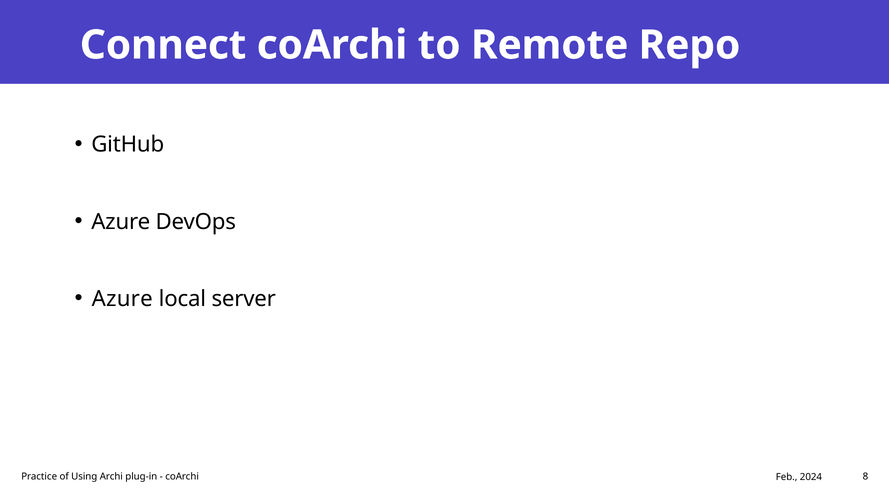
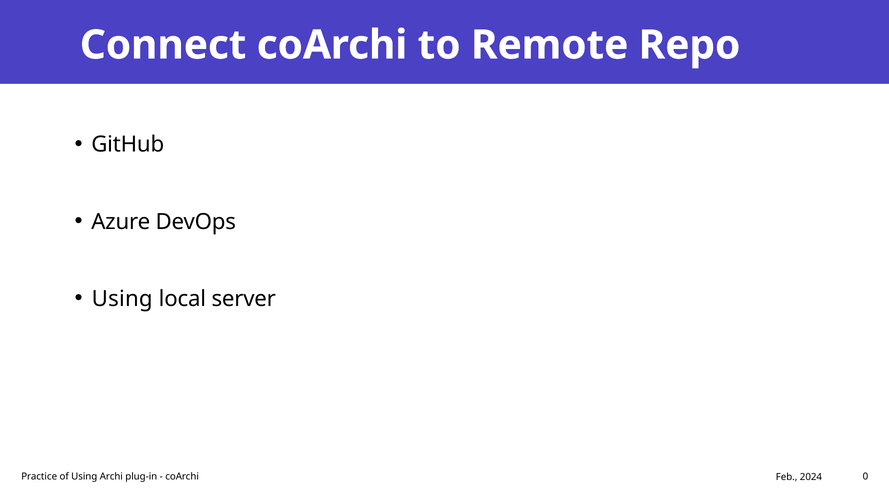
Azure: Azure -> Using (122, 299)
8: 8 -> 0 (865, 477)
